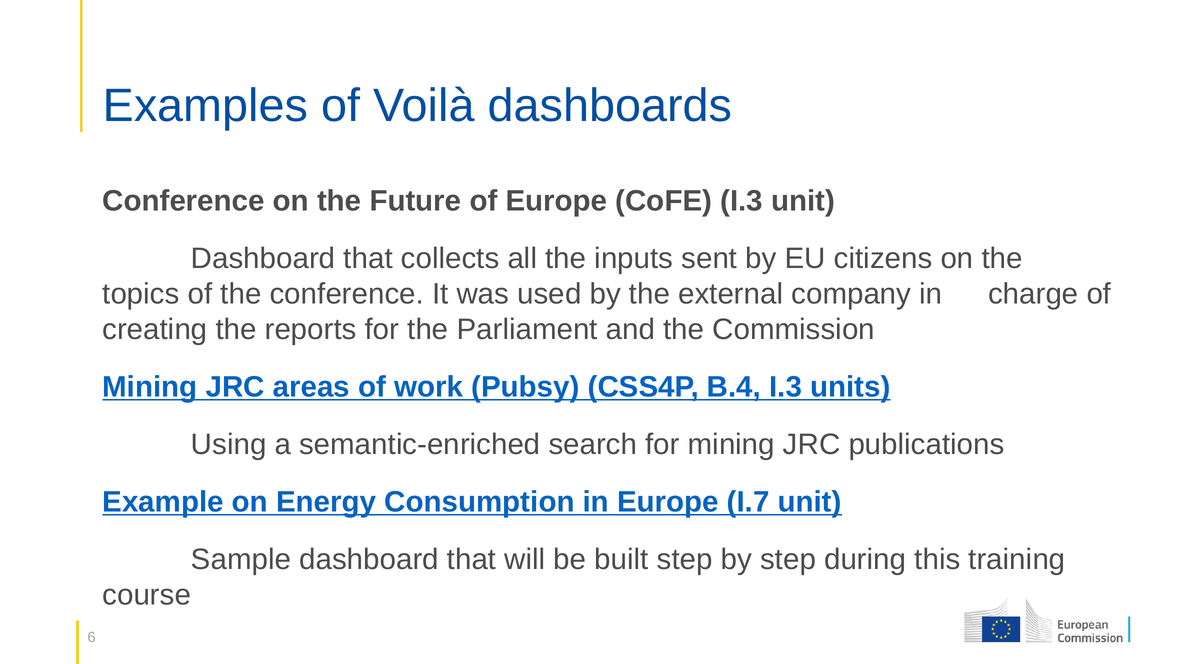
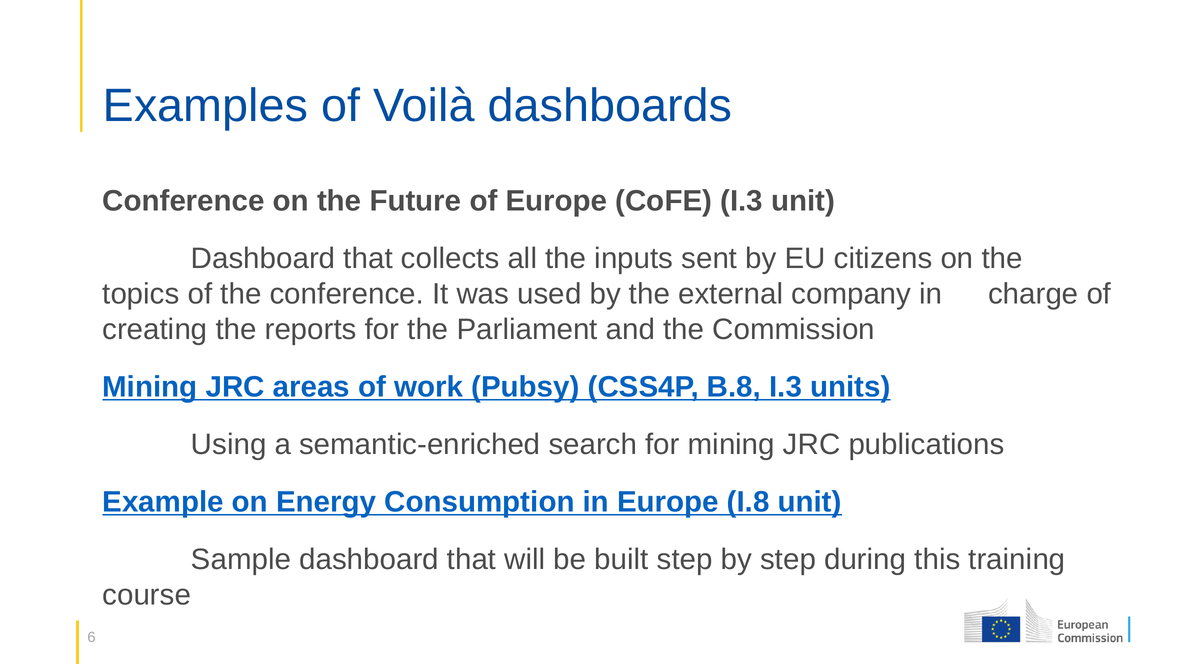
B.4: B.4 -> B.8 (734, 387)
I.7: I.7 -> I.8 (748, 502)
